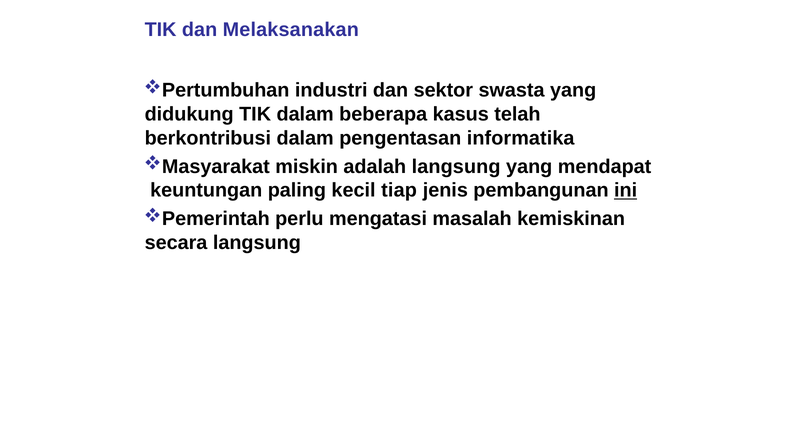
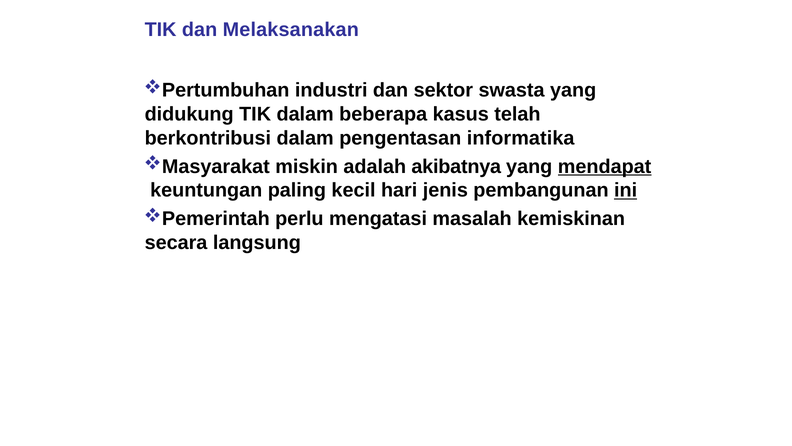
adalah langsung: langsung -> akibatnya (456, 166)
mendapat underline: none -> present (605, 166)
tiap: tiap -> hari (399, 190)
